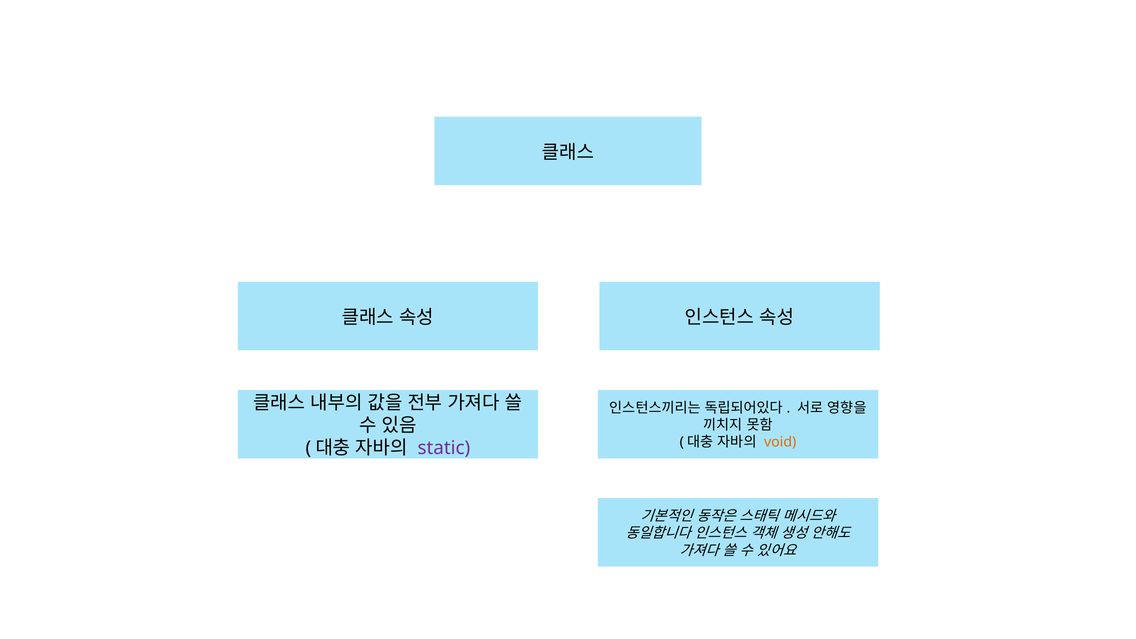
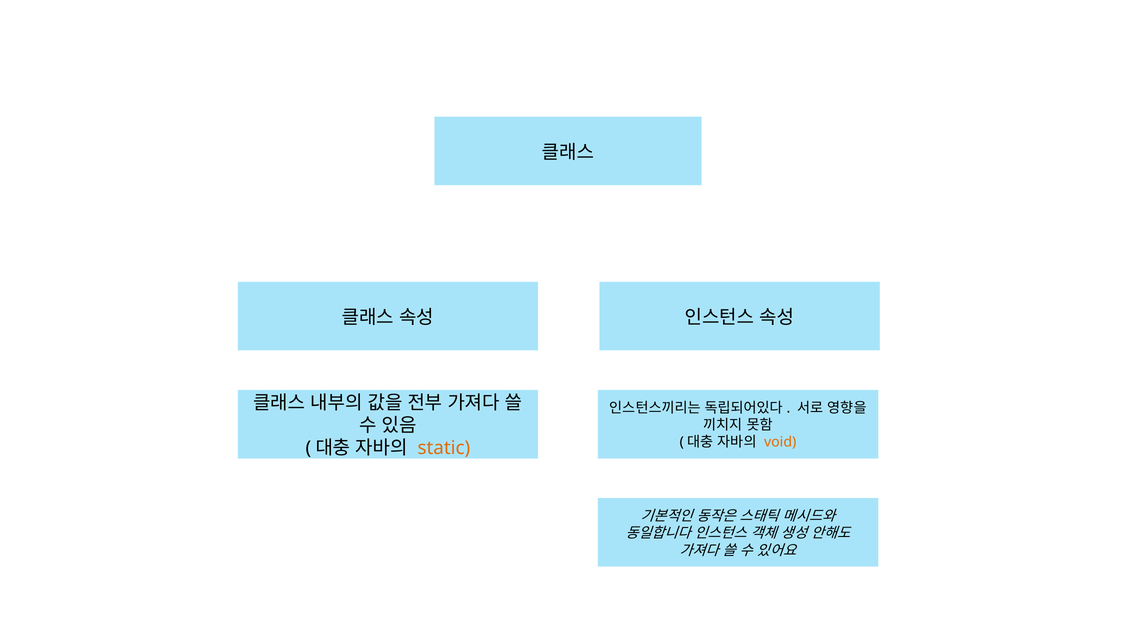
static colour: purple -> orange (444, 448)
